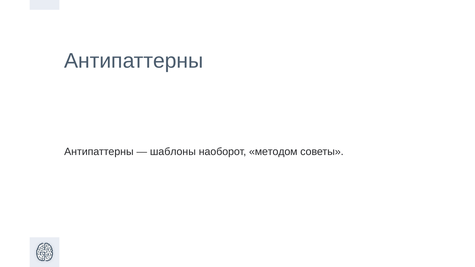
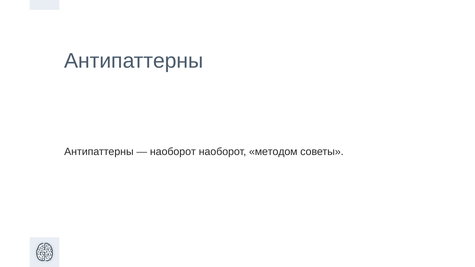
шаблоны: шаблоны -> наоборот (173, 152)
